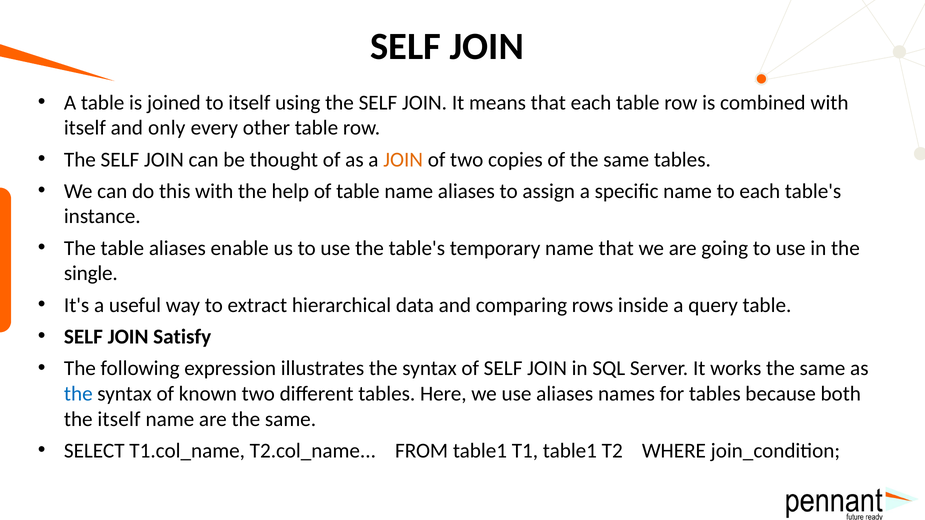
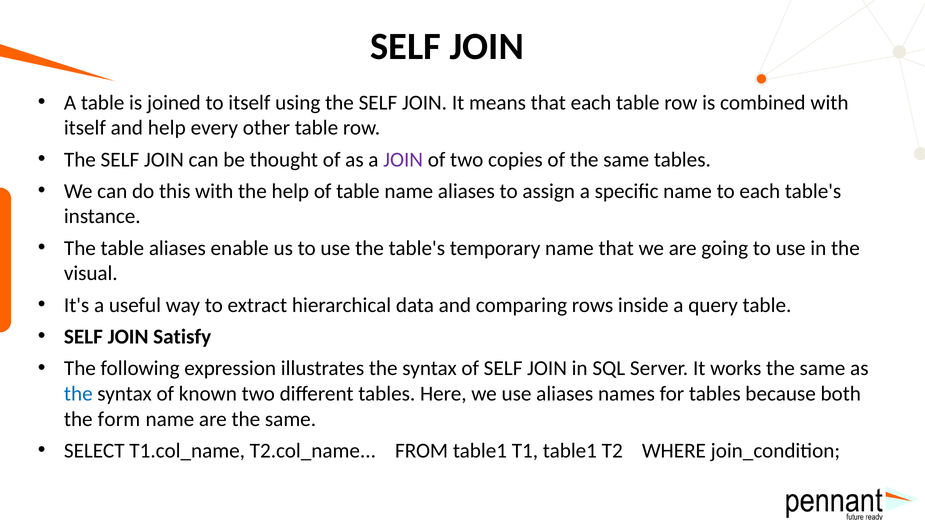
and only: only -> help (167, 128)
JOIN colour: orange -> purple (403, 160)
single: single -> visual (91, 274)
the itself: itself -> form (119, 419)
